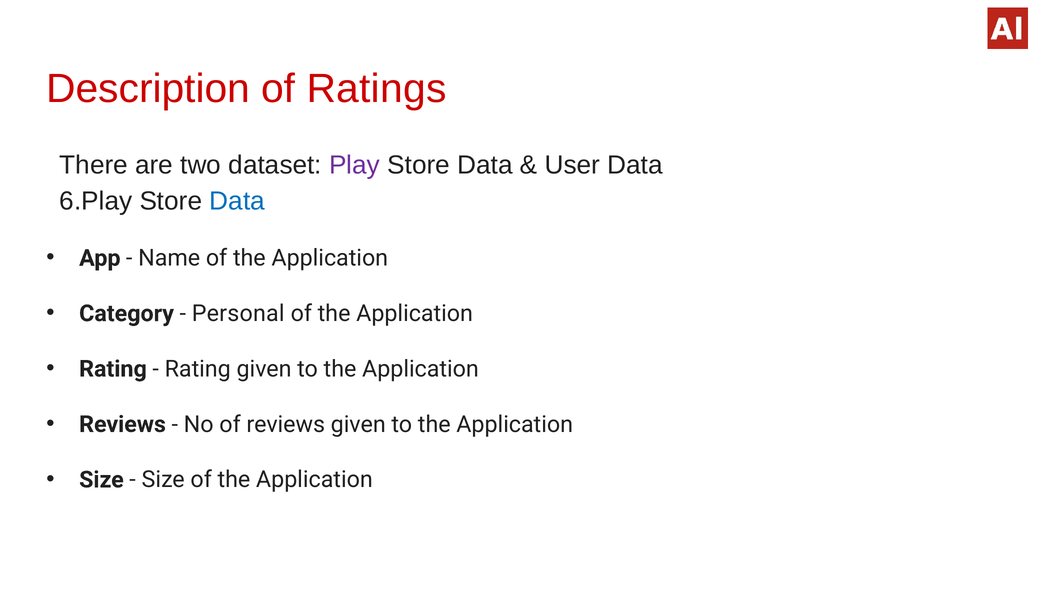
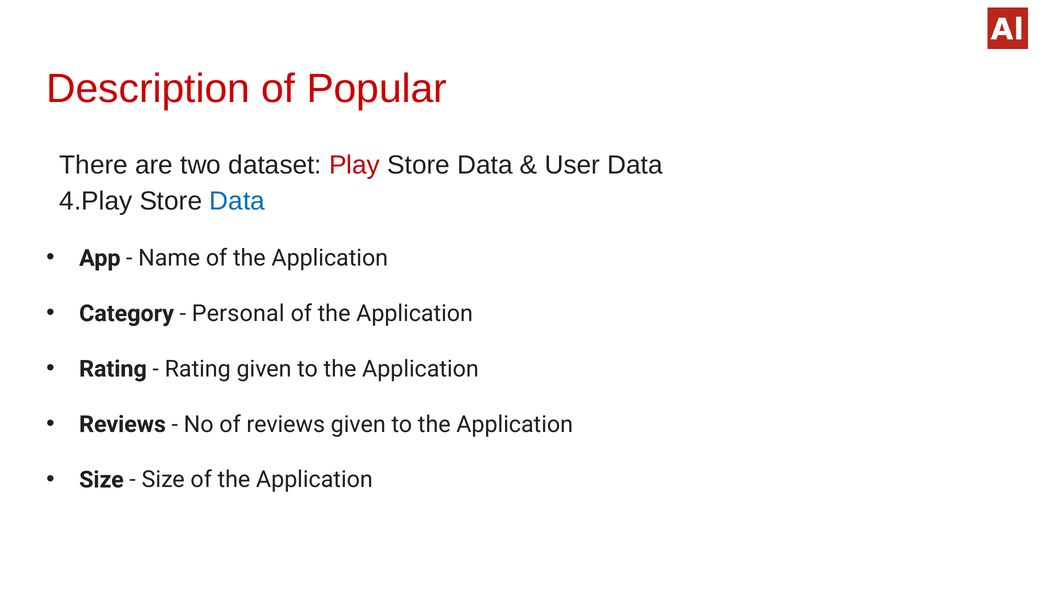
Ratings: Ratings -> Popular (377, 89)
Play colour: purple -> red (355, 165)
6.Play: 6.Play -> 4.Play (96, 201)
